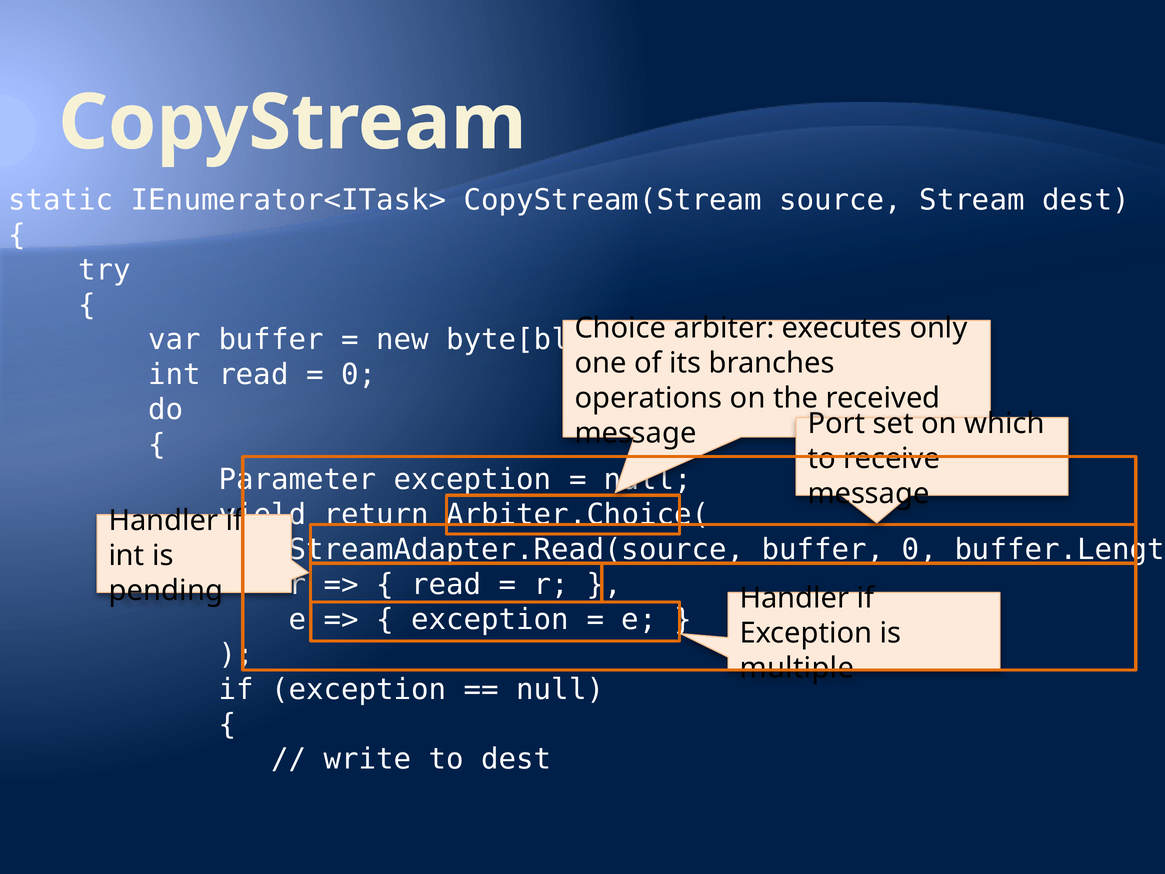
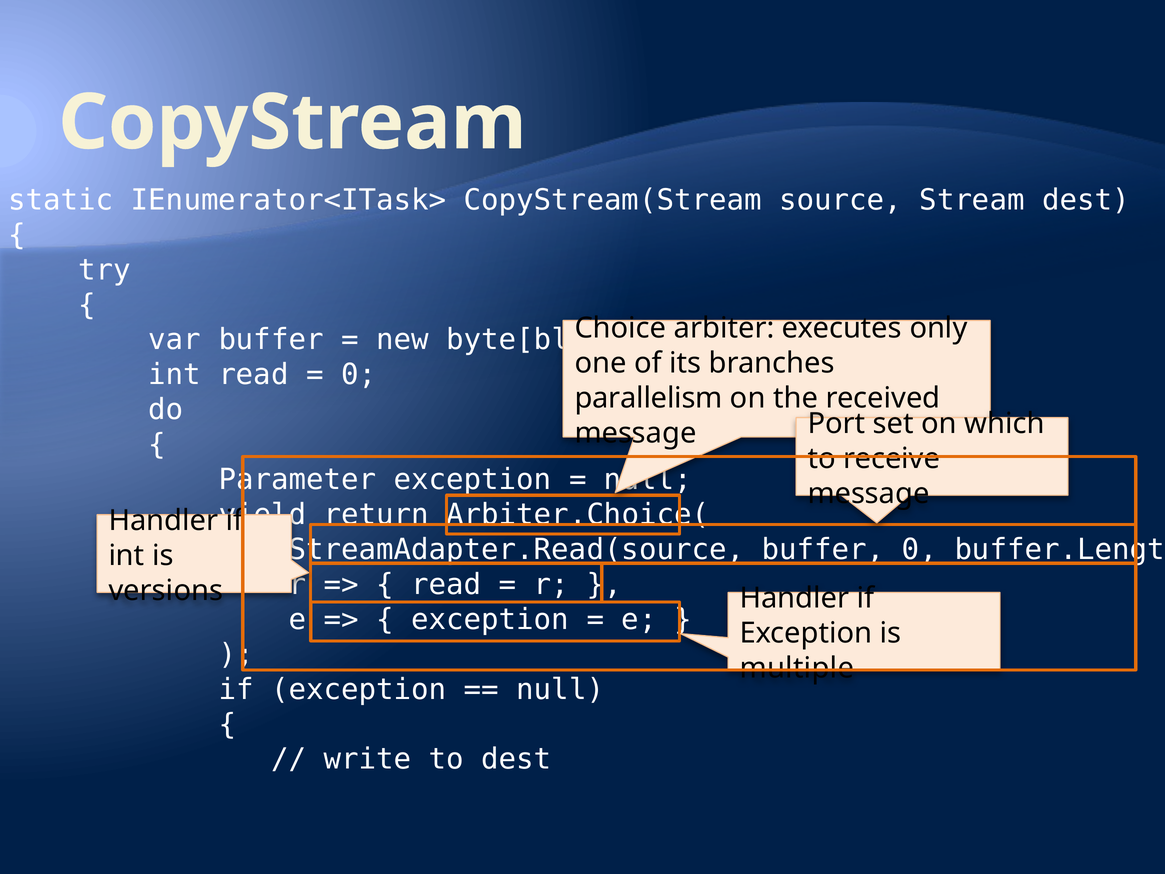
operations: operations -> parallelism (649, 398)
pending: pending -> versions (166, 590)
